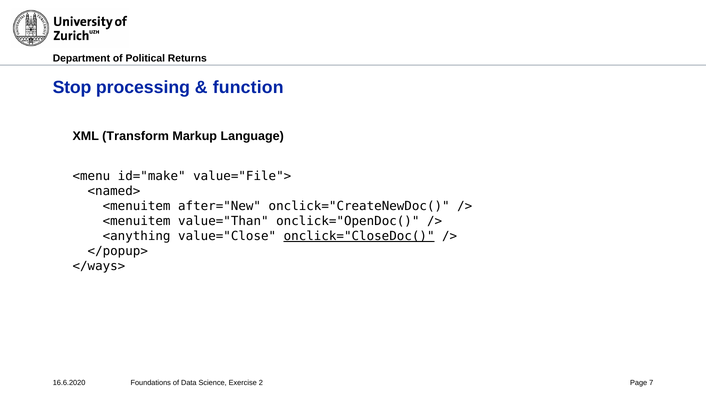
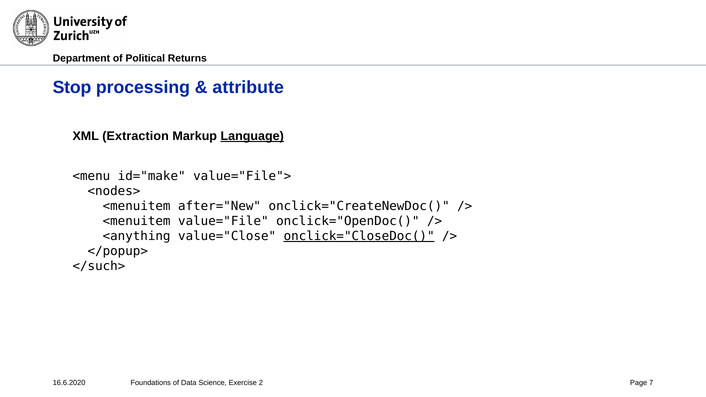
function: function -> attribute (248, 87)
Transform: Transform -> Extraction (136, 136)
Language underline: none -> present (252, 136)
<named>: <named> -> <nodes> (114, 191)
value="Than: value="Than -> value="File (223, 221)
</ways>: </ways> -> </such> (99, 266)
